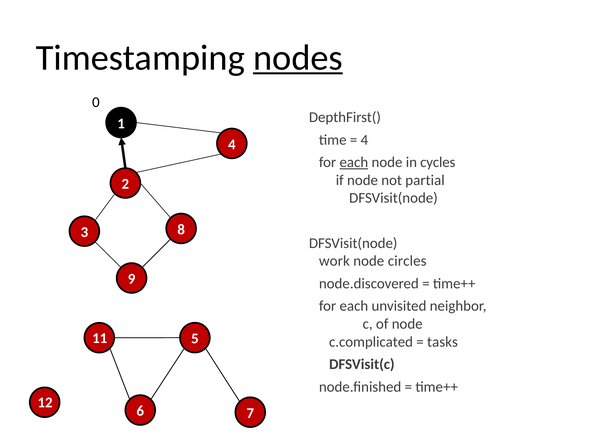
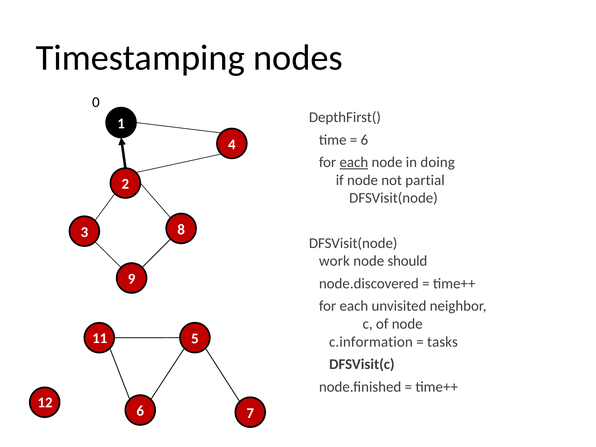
nodes underline: present -> none (298, 58)
4: 4 -> 6 (364, 140)
cycles: cycles -> doing (438, 162)
circles: circles -> should (407, 261)
c.complicated: c.complicated -> c.information (371, 342)
